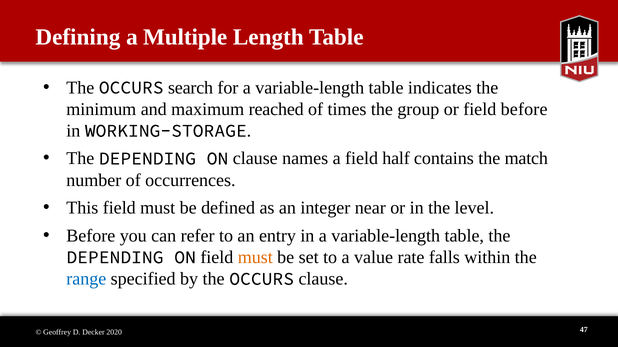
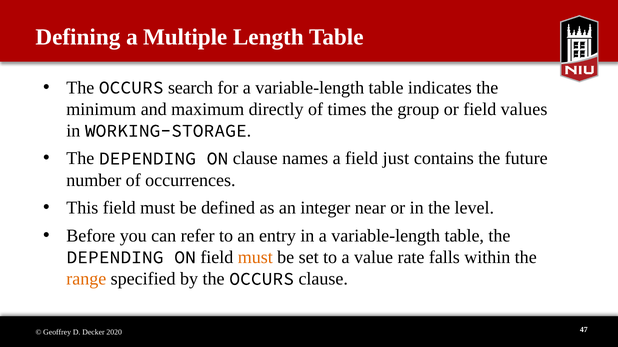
reached: reached -> directly (276, 109)
field before: before -> values (524, 109)
half: half -> just (396, 159)
match: match -> future (526, 159)
range colour: blue -> orange (86, 279)
